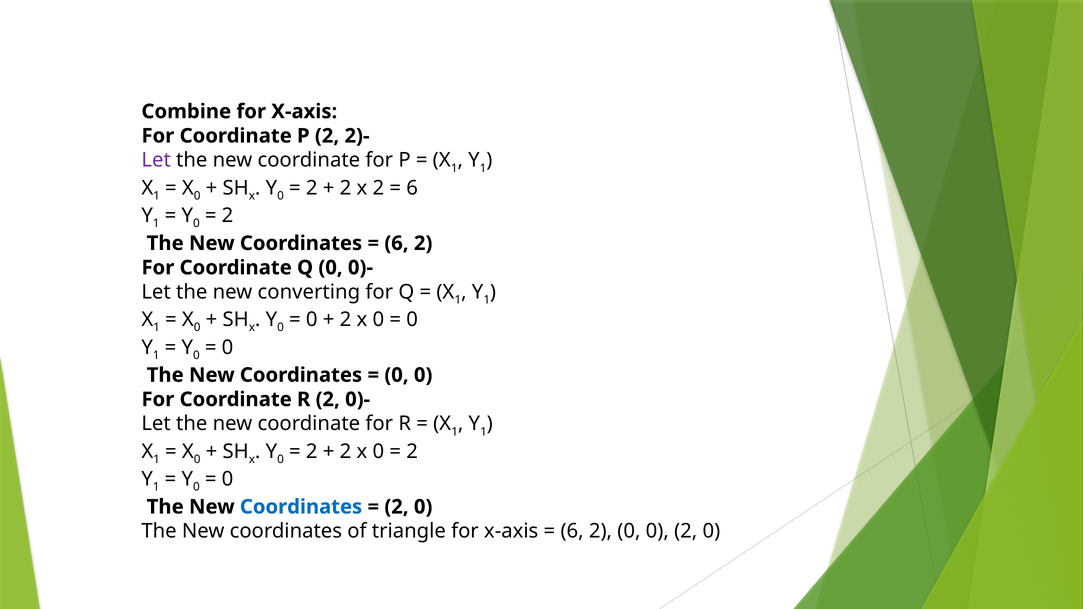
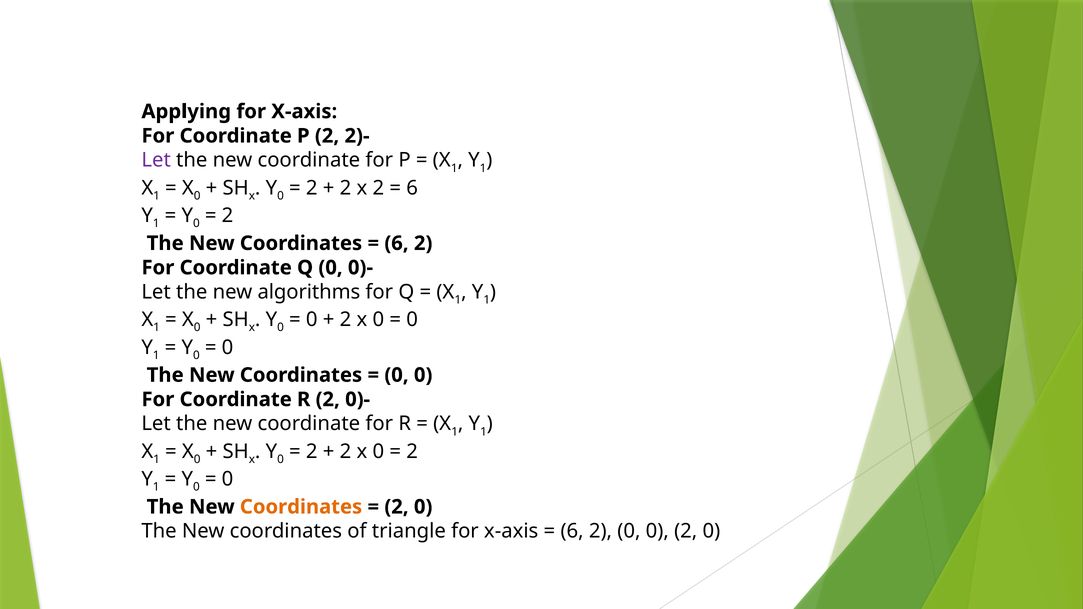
Combine: Combine -> Applying (186, 112)
converting: converting -> algorithms (309, 292)
Coordinates colour: blue -> orange (301, 507)
